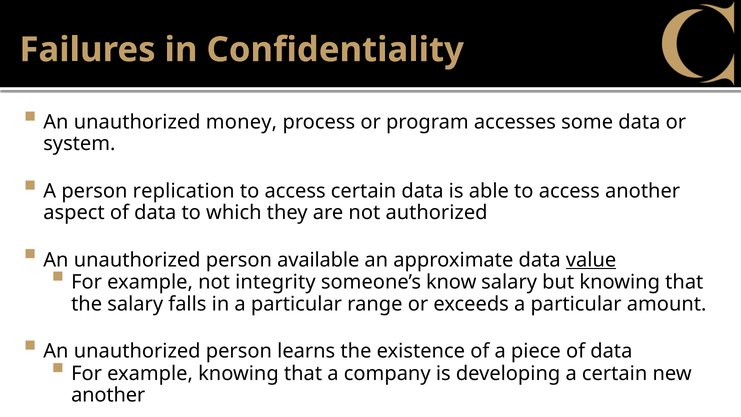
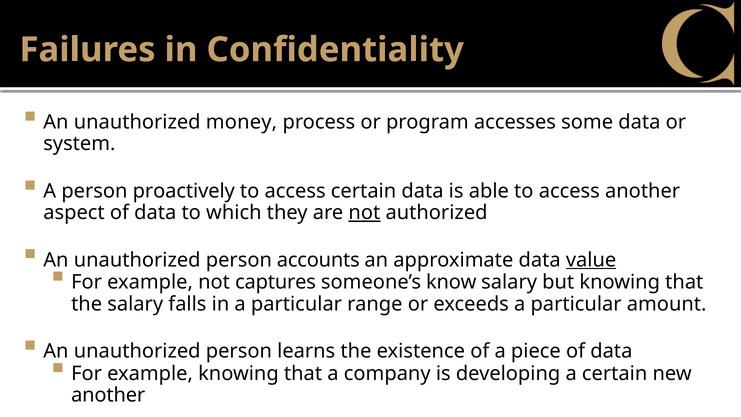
replication: replication -> proactively (184, 191)
not underline: none -> present (364, 213)
available: available -> accounts (318, 260)
integrity: integrity -> captures (276, 282)
